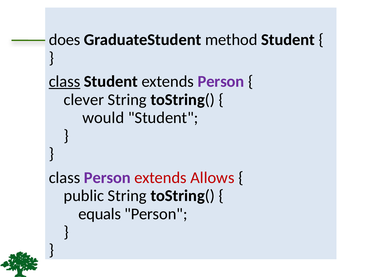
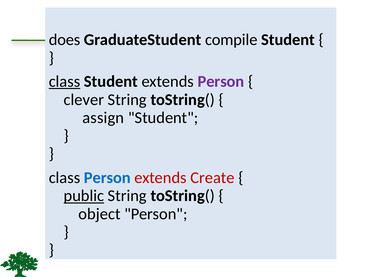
method: method -> compile (231, 40)
would: would -> assign (103, 118)
Person colour: purple -> blue (107, 178)
Allows: Allows -> Create (212, 178)
public underline: none -> present (84, 196)
equals: equals -> object (100, 214)
